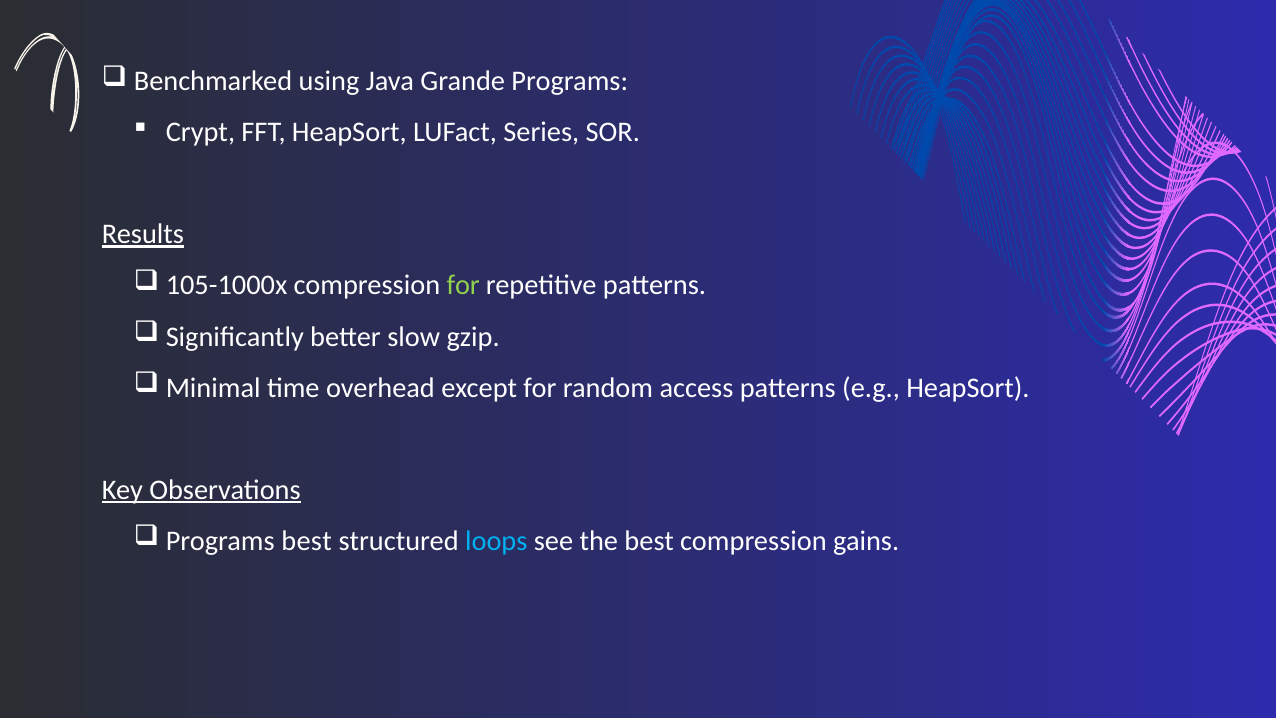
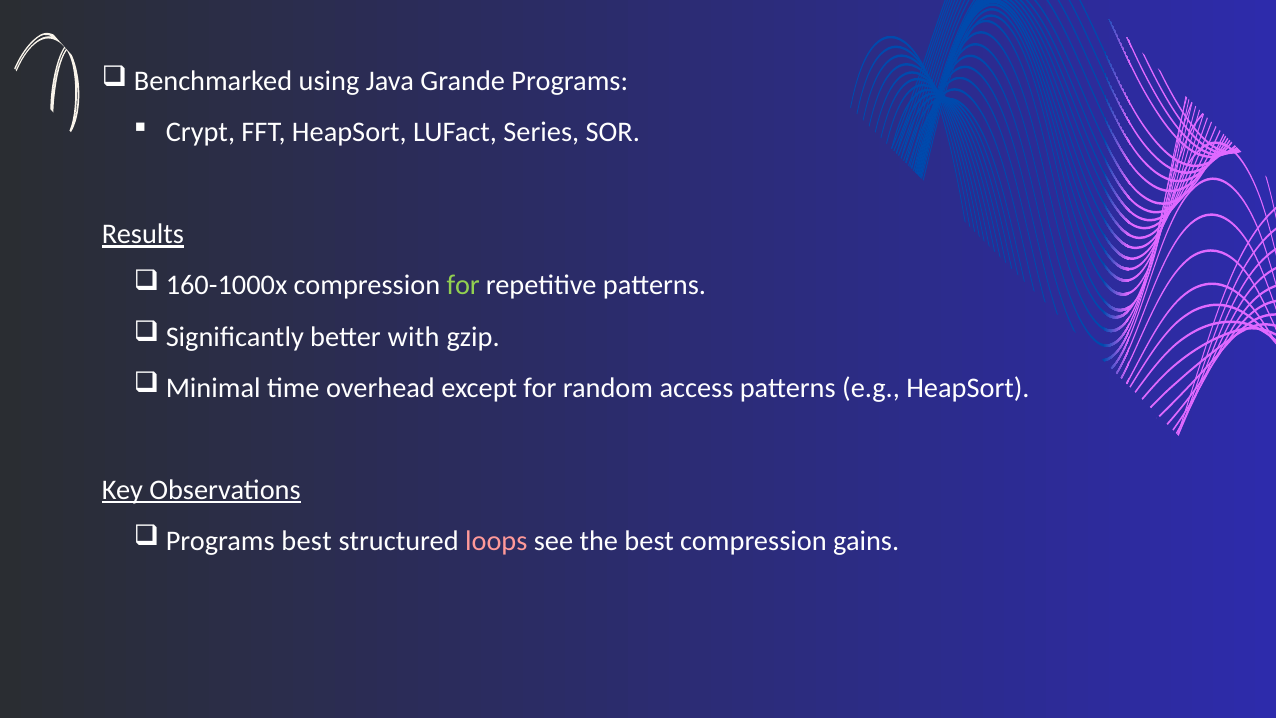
105-1000x: 105-1000x -> 160-1000x (227, 286)
slow: slow -> with (414, 337)
loops colour: light blue -> pink (496, 541)
